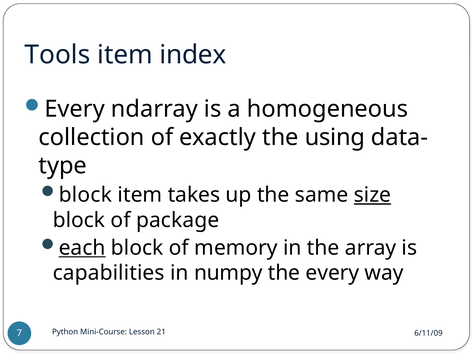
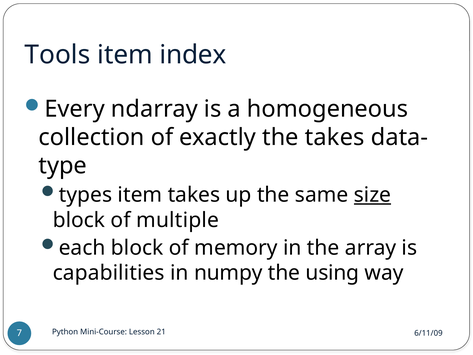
the using: using -> takes (335, 137)
block: block -> types (85, 195)
package: package -> multiple (178, 220)
each underline: present -> none (82, 248)
the every: every -> using (332, 273)
